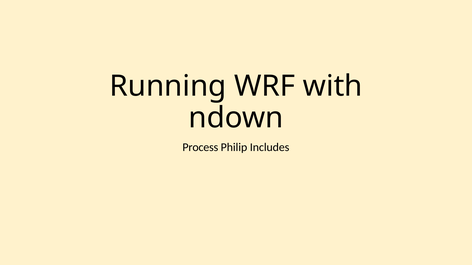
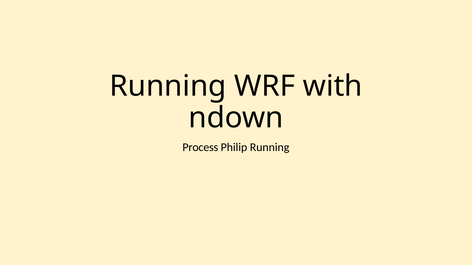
Philip Includes: Includes -> Running (270, 148)
